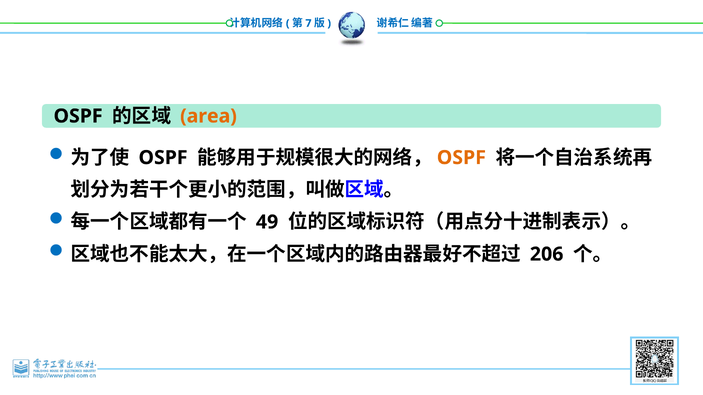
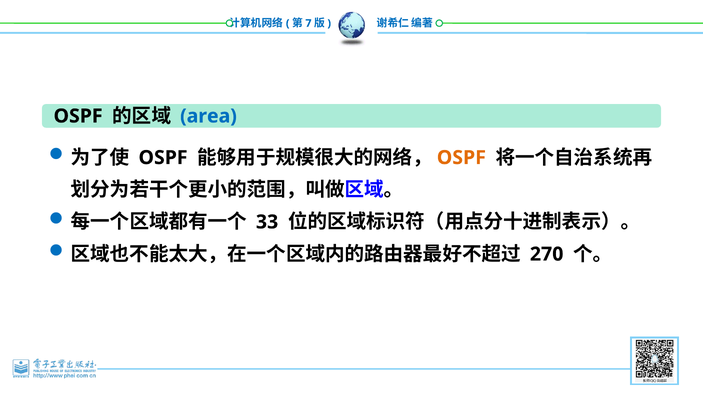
area colour: orange -> blue (208, 116)
49: 49 -> 33 (267, 222)
206: 206 -> 270 (547, 254)
